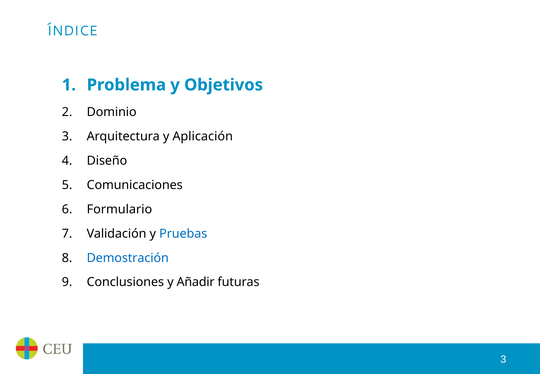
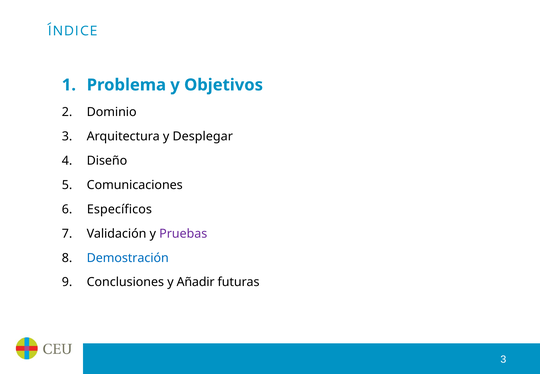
Aplicación: Aplicación -> Desplegar (203, 136)
Formulario: Formulario -> Específicos (119, 209)
Pruebas colour: blue -> purple (183, 233)
